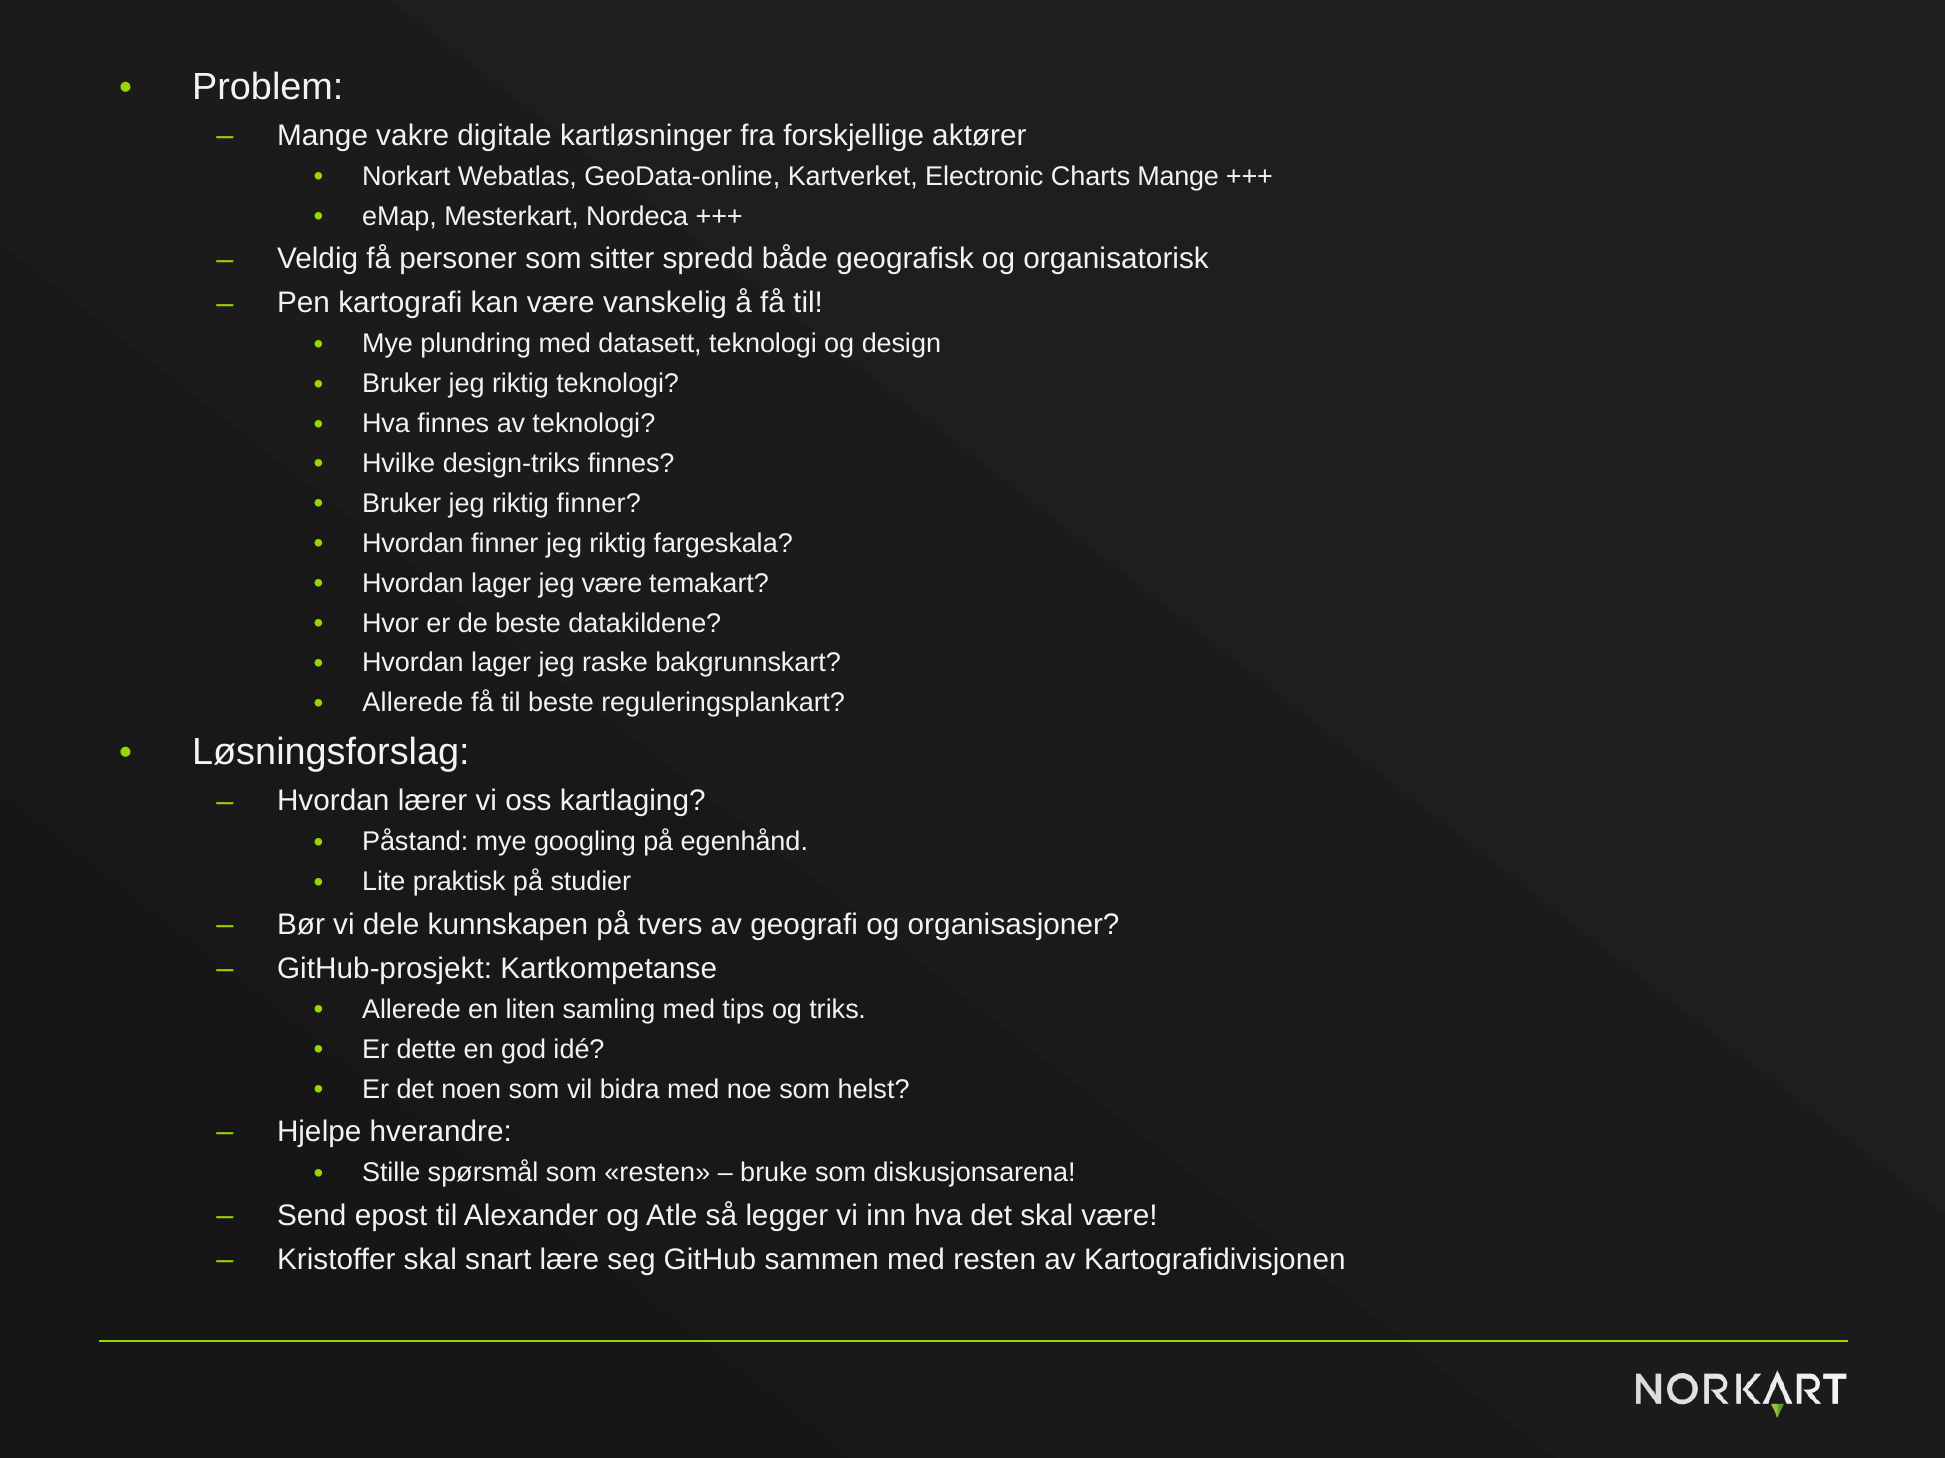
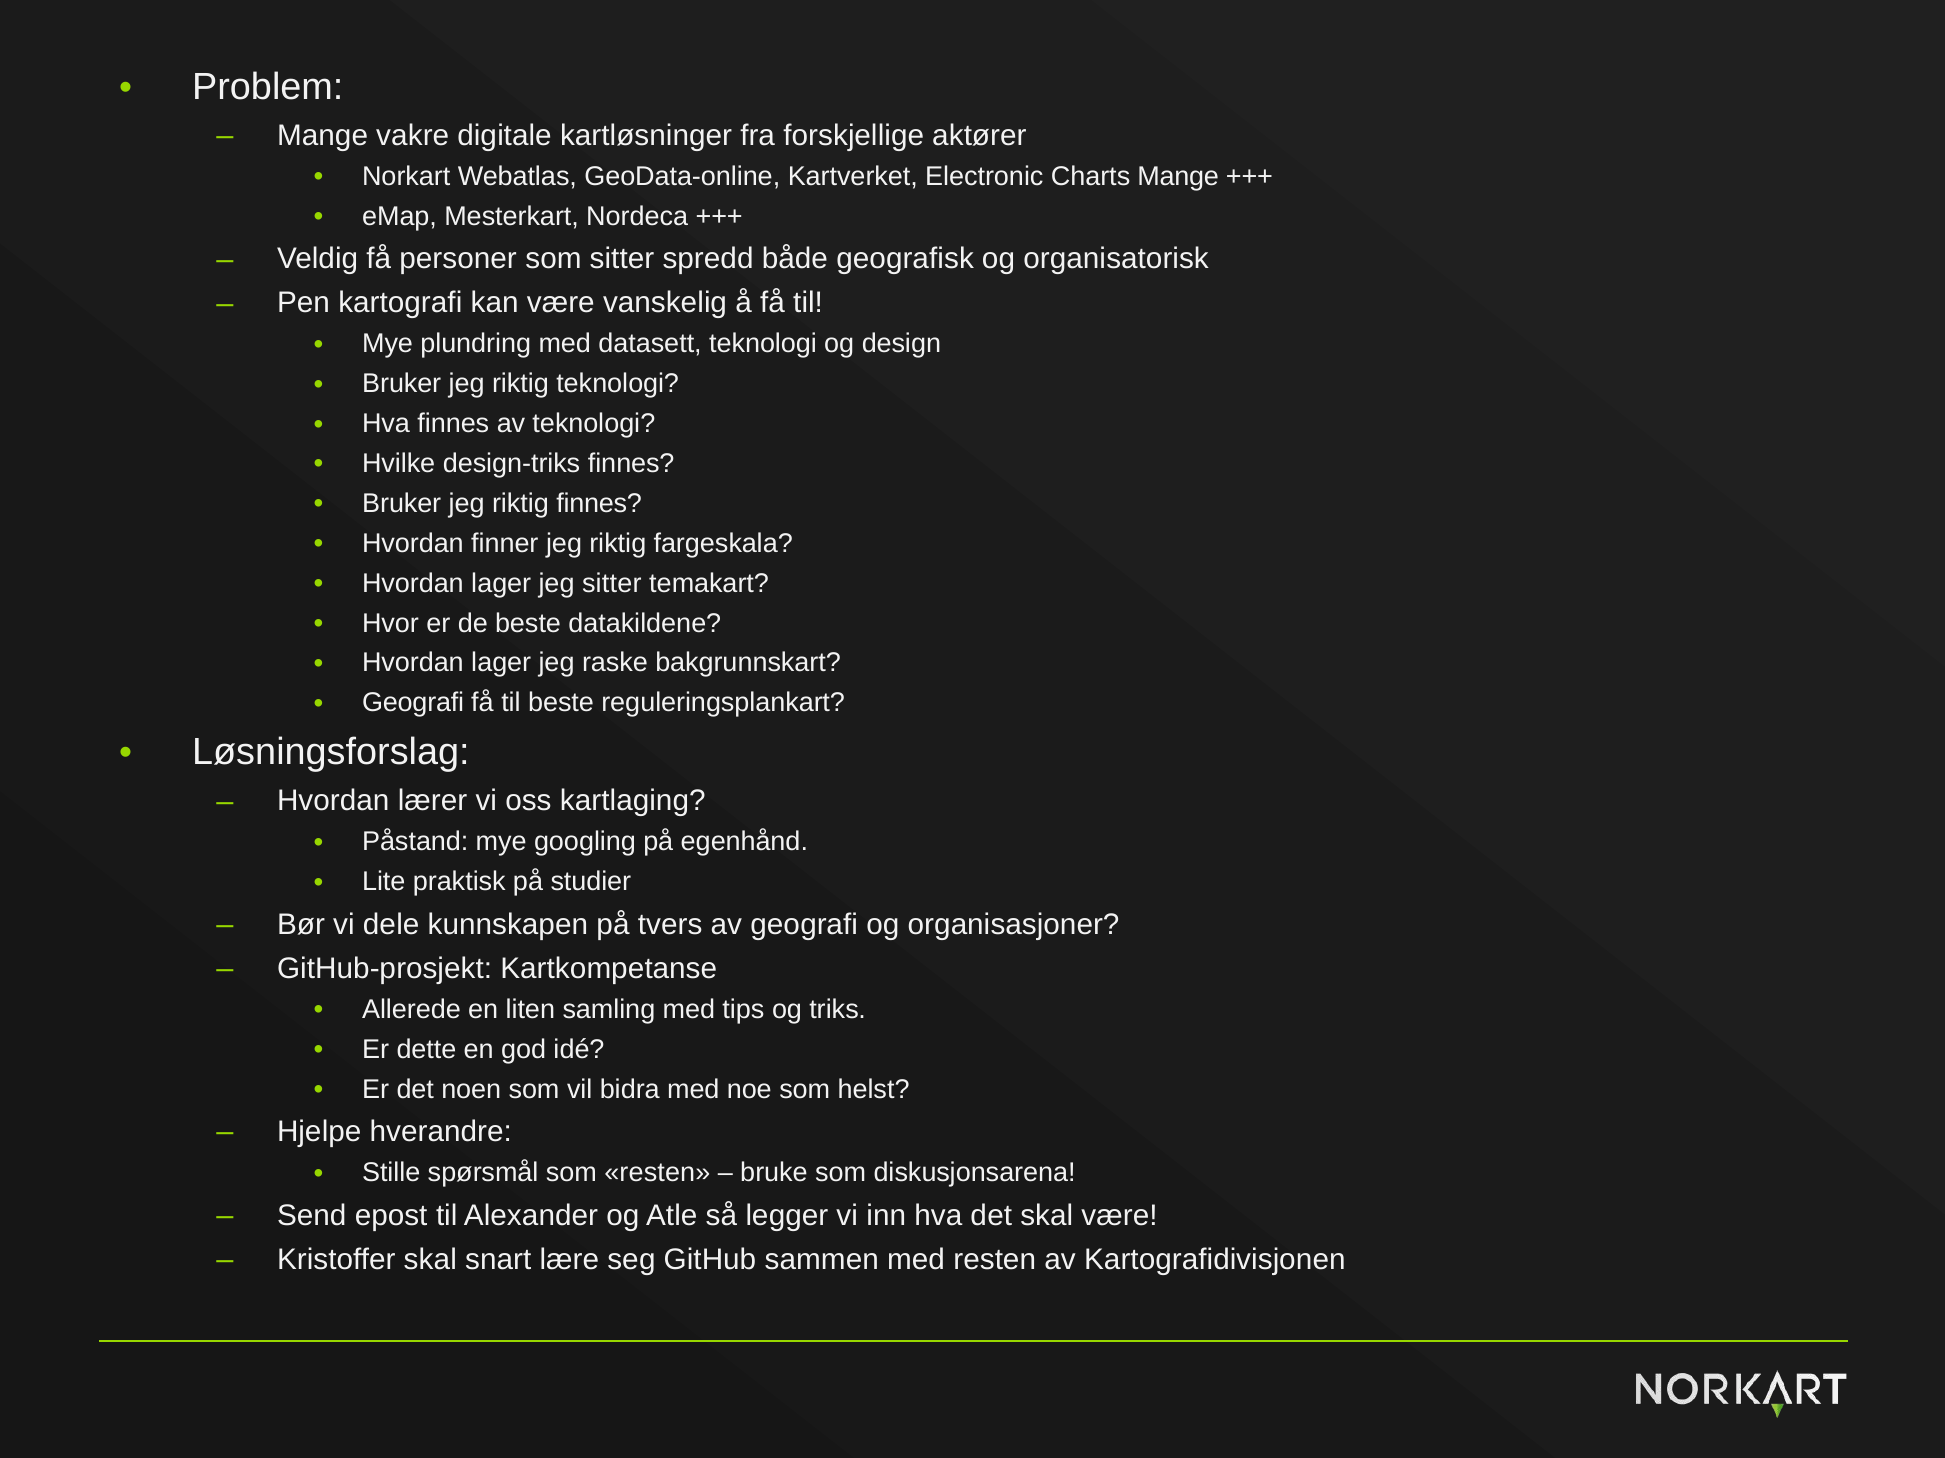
riktig finner: finner -> finnes (599, 504)
jeg være: være -> sitter (612, 584)
Allerede: Allerede -> Geografi (413, 703)
